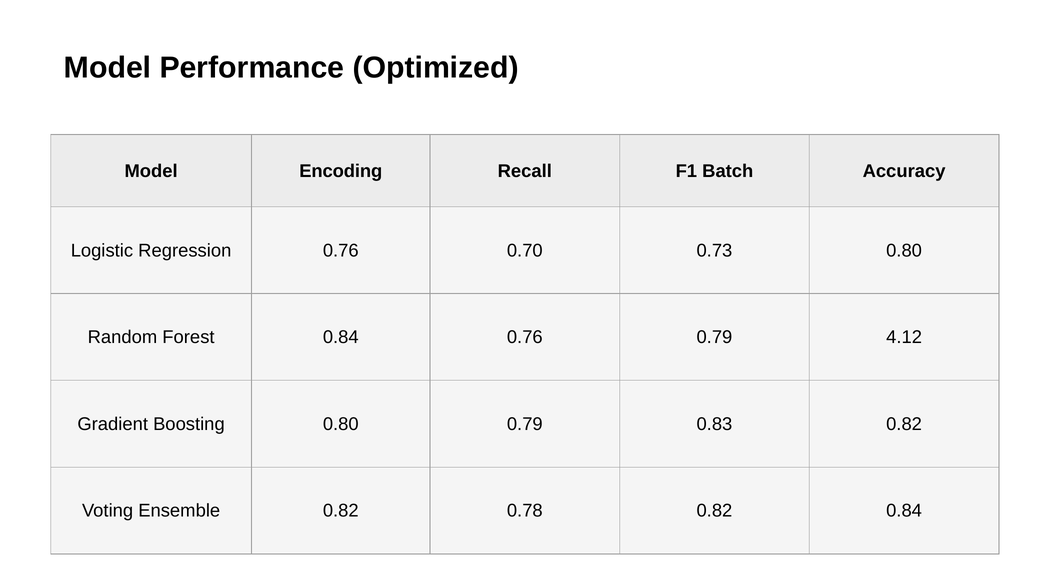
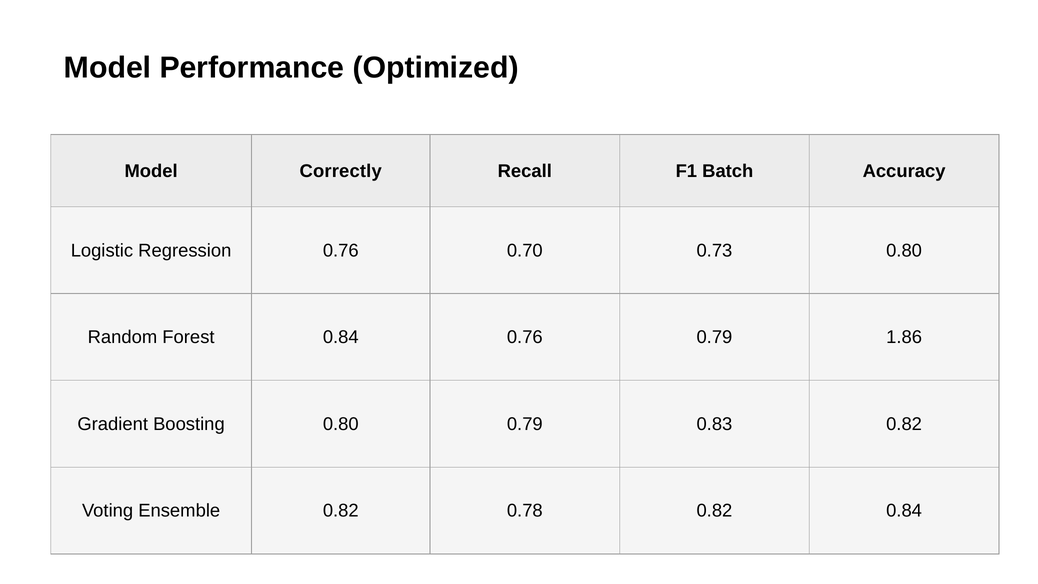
Encoding: Encoding -> Correctly (341, 171)
4.12: 4.12 -> 1.86 (904, 337)
